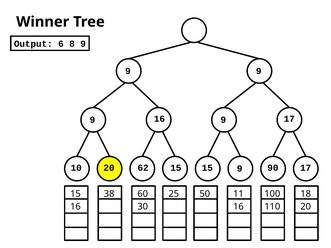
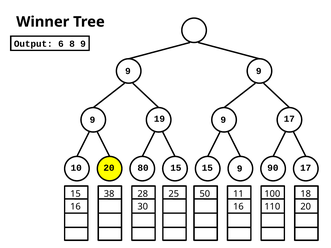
9 16: 16 -> 19 (159, 119)
62: 62 -> 80 (143, 168)
60: 60 -> 28 (143, 194)
